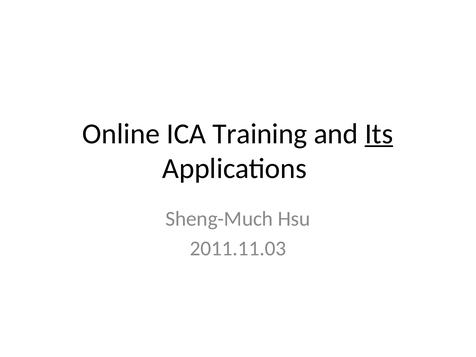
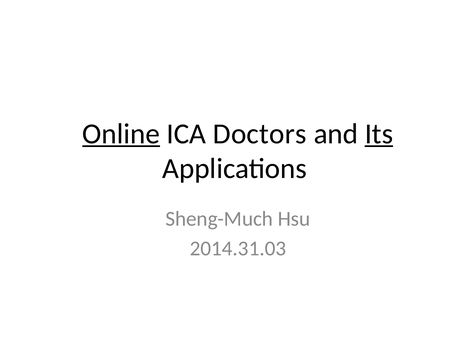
Online underline: none -> present (121, 134)
Training: Training -> Doctors (260, 134)
2011.11.03: 2011.11.03 -> 2014.31.03 (238, 248)
